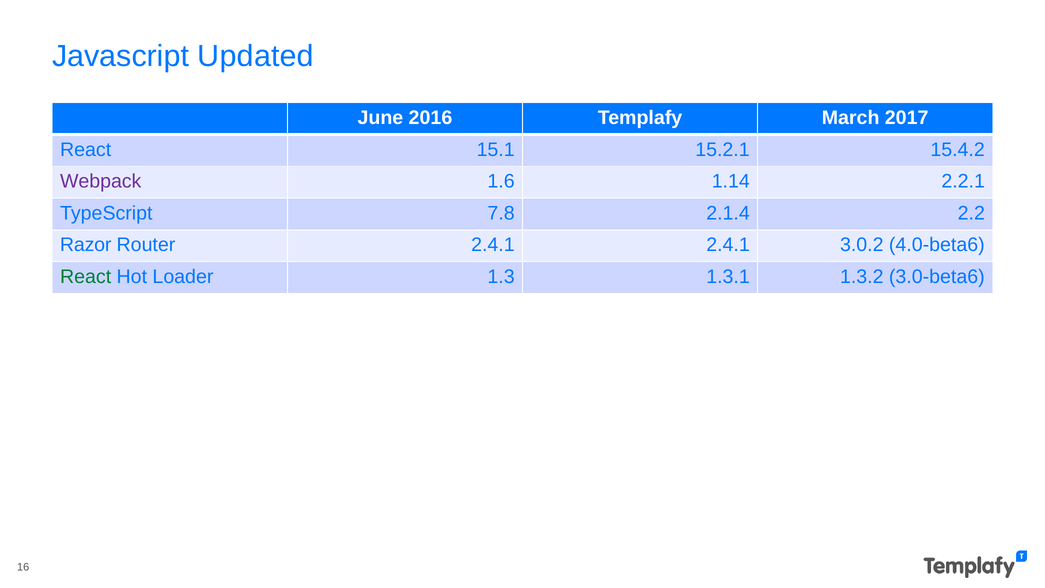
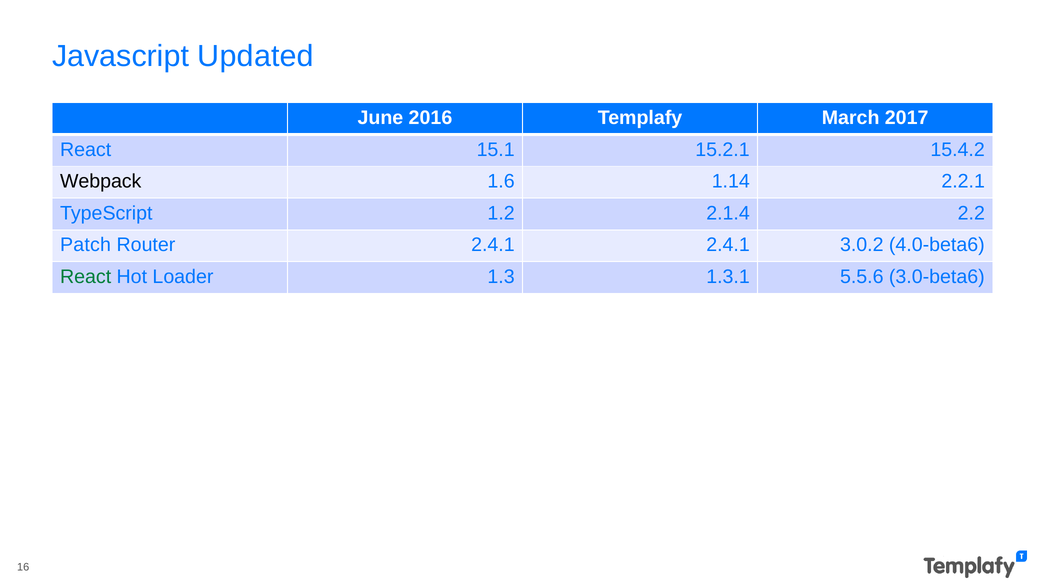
Webpack colour: purple -> black (101, 181)
7.8: 7.8 -> 1.2 (501, 213)
Razor: Razor -> Patch (86, 245)
1.3.2: 1.3.2 -> 5.5.6 (862, 277)
